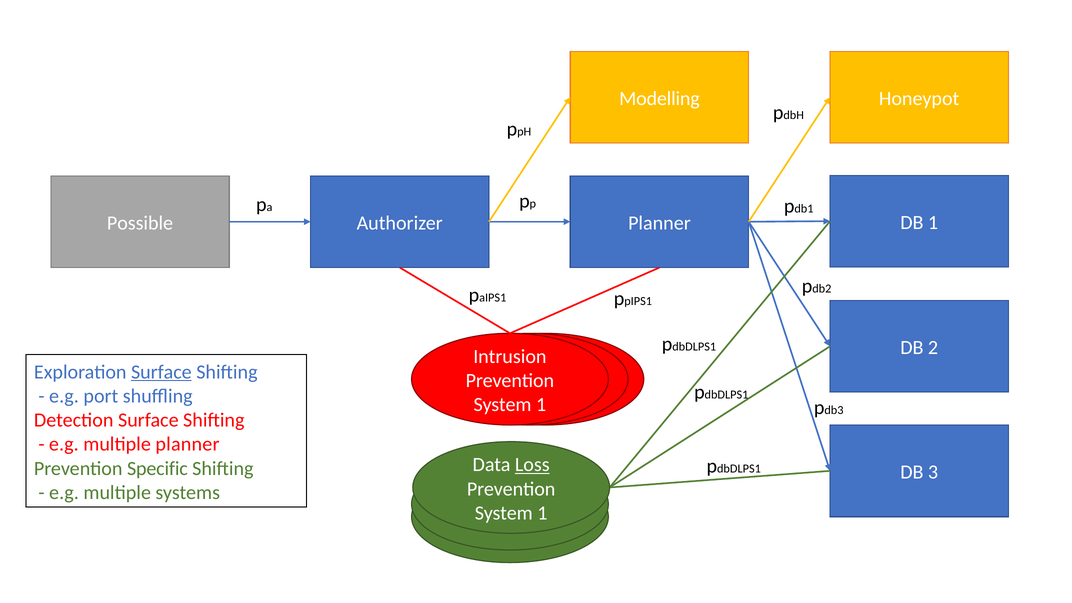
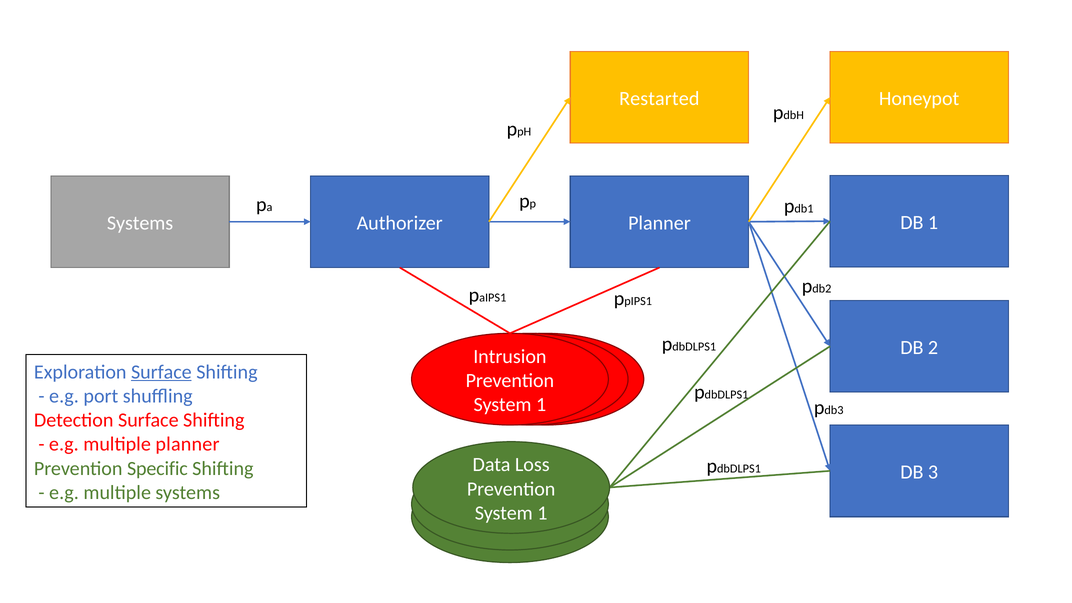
Modelling: Modelling -> Restarted (659, 99)
Possible: Possible -> Systems (140, 223)
Loss underline: present -> none (532, 465)
